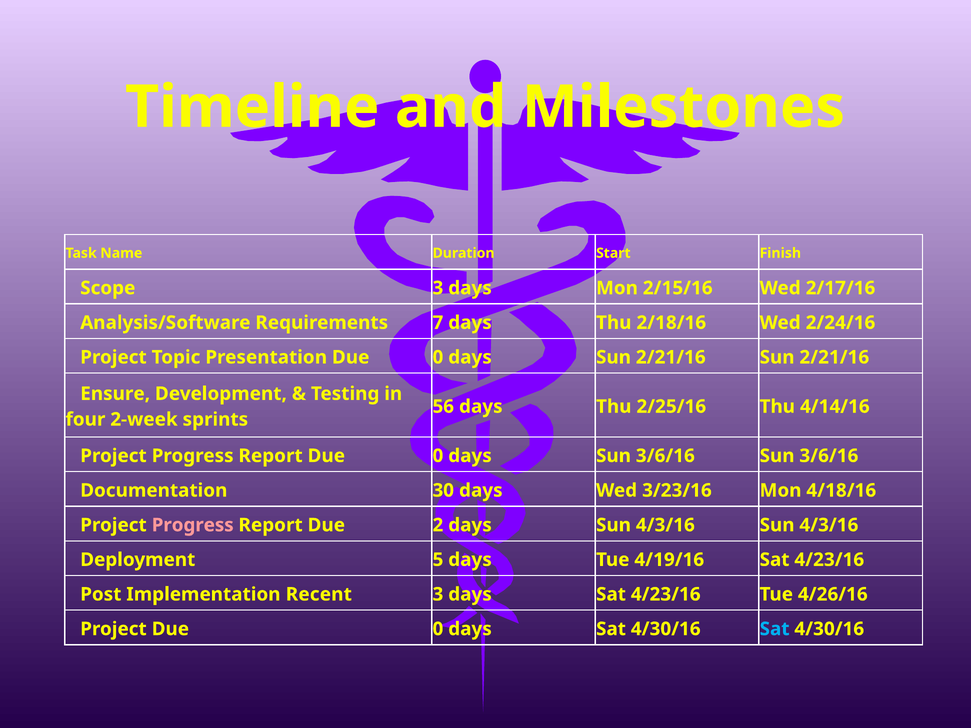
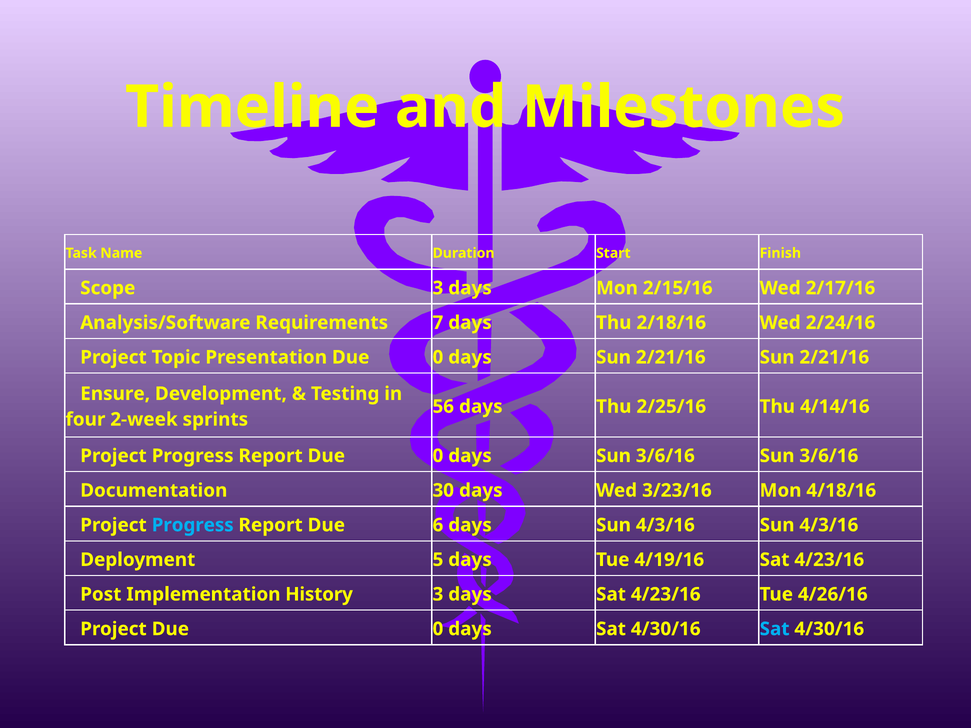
Progress colour: pink -> light blue (193, 525)
2: 2 -> 6 (438, 525)
Recent: Recent -> History (319, 595)
